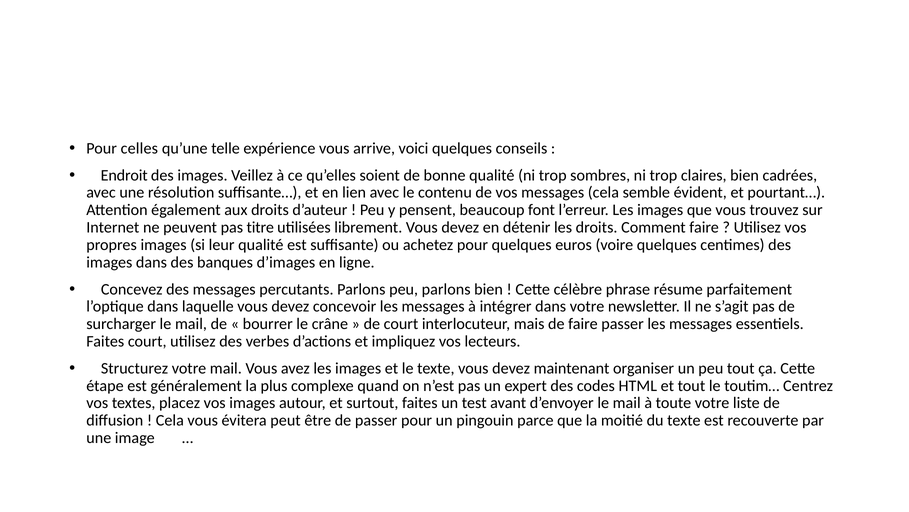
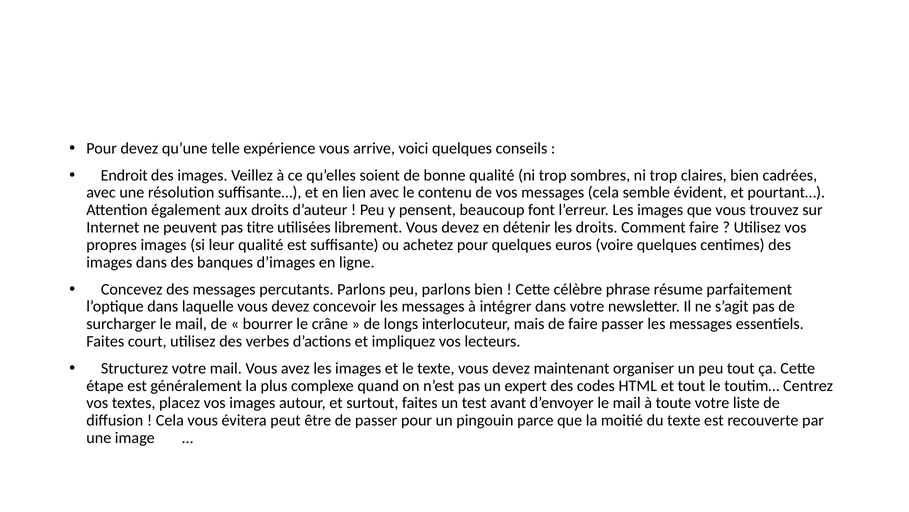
Pour celles: celles -> devez (139, 148)
de court: court -> longs (401, 324)
